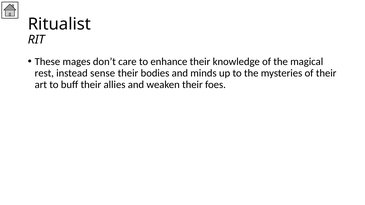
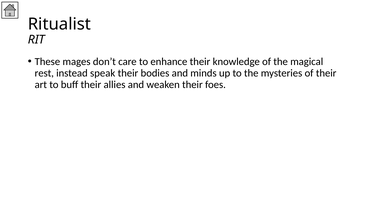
sense: sense -> speak (103, 73)
